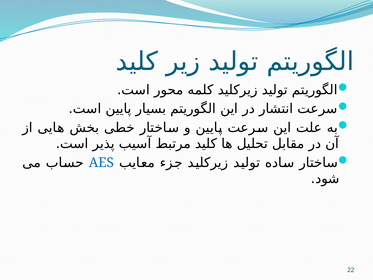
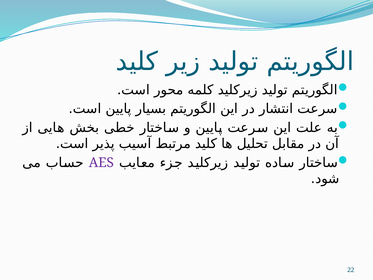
AES colour: blue -> purple (101, 162)
